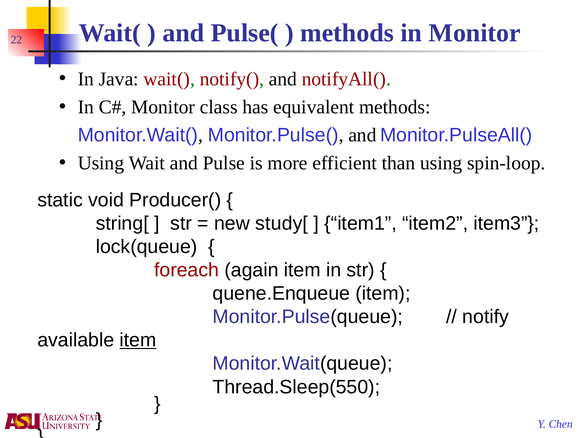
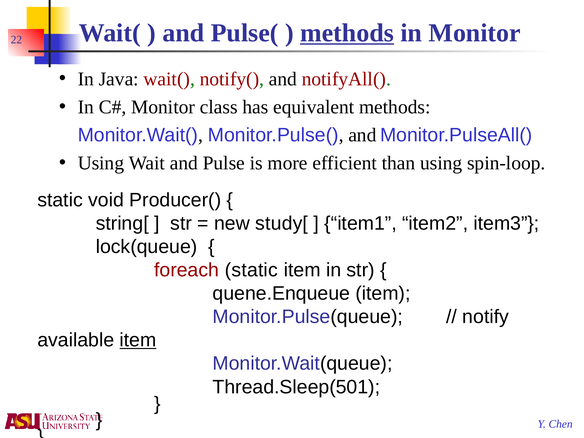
methods underline: none -> present (347, 33)
foreach again: again -> static (251, 270)
Thread.Sleep(550: Thread.Sleep(550 -> Thread.Sleep(501 (296, 387)
